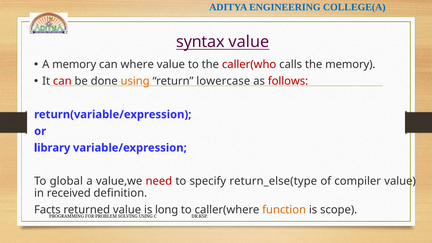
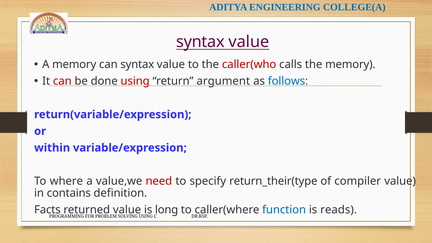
can where: where -> syntax (137, 65)
using colour: orange -> red (135, 81)
lowercase: lowercase -> argument (223, 81)
follows colour: red -> blue (288, 81)
library: library -> within (52, 148)
global: global -> where (66, 181)
return_else(type: return_else(type -> return_their(type (273, 181)
received: received -> contains (69, 193)
function colour: orange -> blue (284, 210)
scope: scope -> reads (339, 210)
